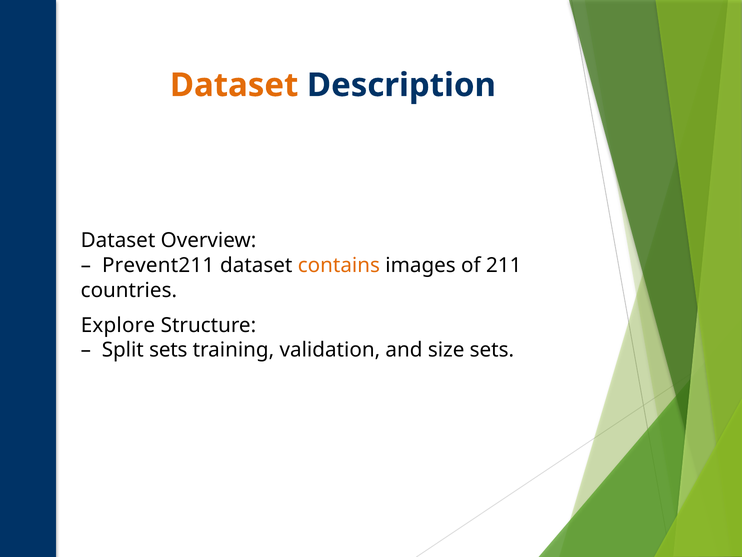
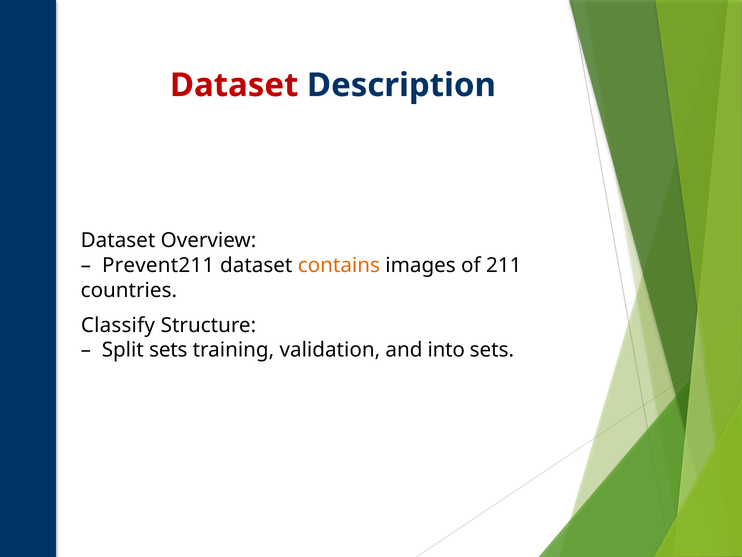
Dataset colour: orange -> red (234, 85)
Explore: Explore -> Classify (118, 325)
size: size -> into (446, 350)
